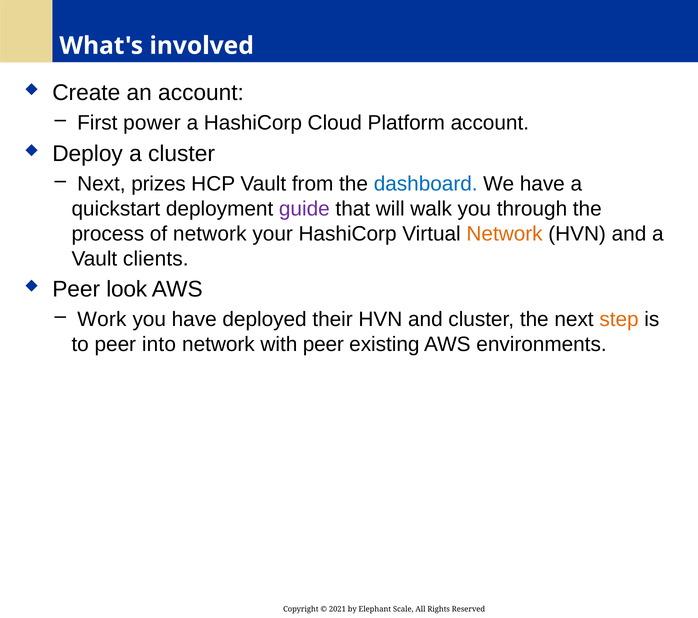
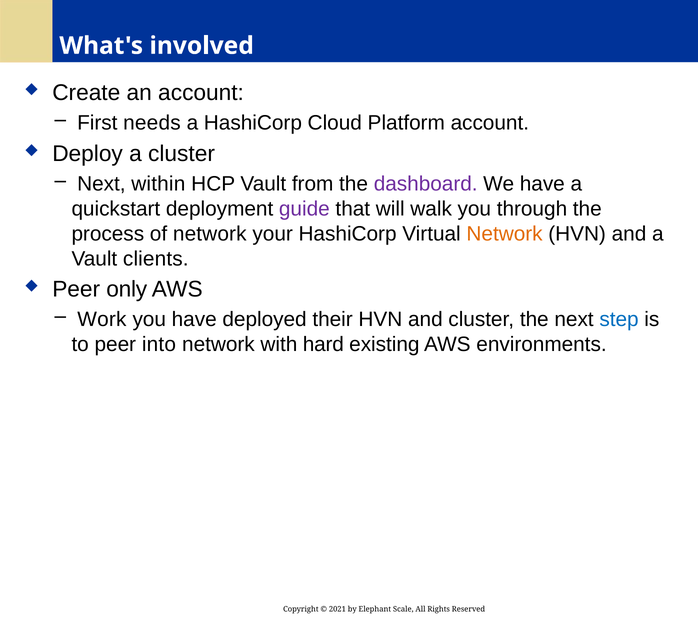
power: power -> needs (152, 123)
prizes: prizes -> within (158, 184)
dashboard colour: blue -> purple (426, 184)
look: look -> only (127, 289)
step colour: orange -> blue (619, 320)
with peer: peer -> hard (323, 344)
